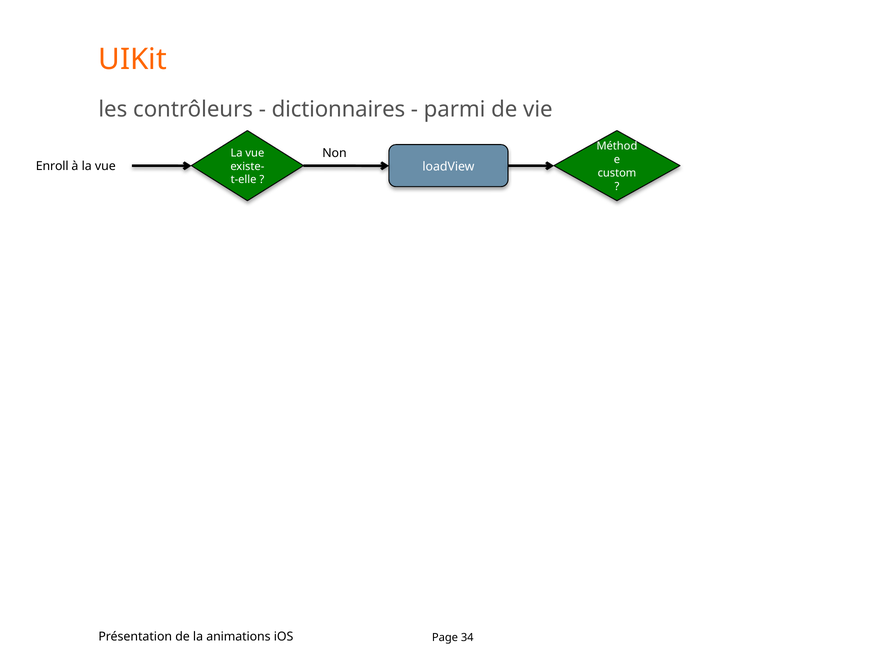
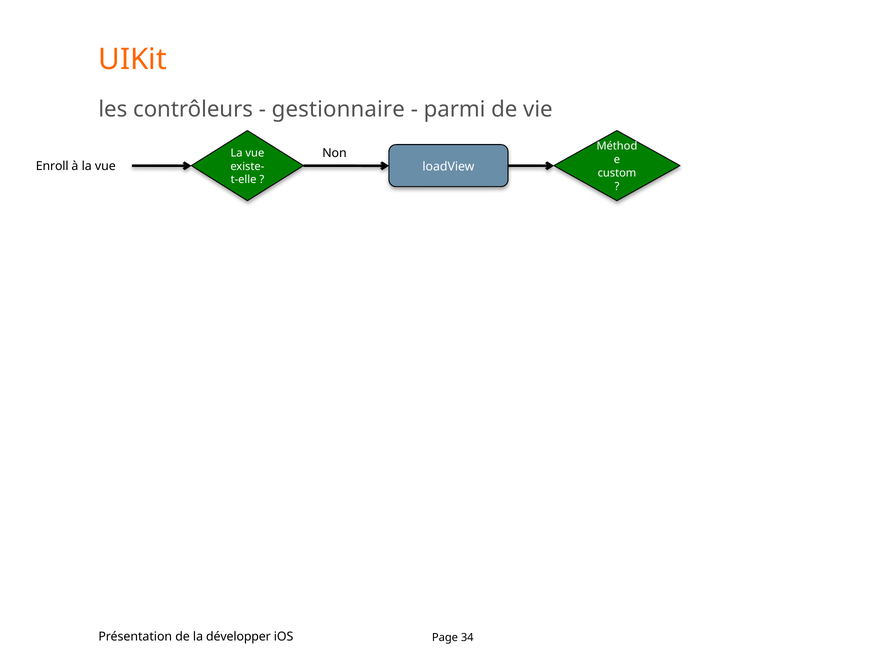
dictionnaires: dictionnaires -> gestionnaire (338, 109)
animations: animations -> développer (238, 636)
